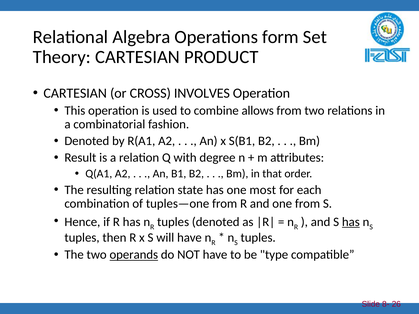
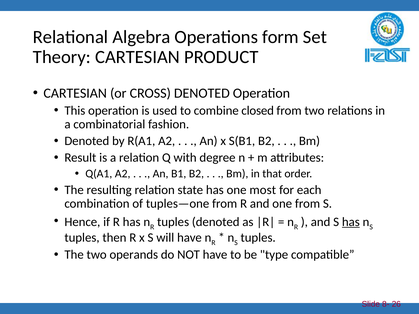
CROSS INVOLVES: INVOLVES -> DENOTED (202, 93)
allows: allows -> closed (258, 111)
operands underline: present -> none (134, 255)
